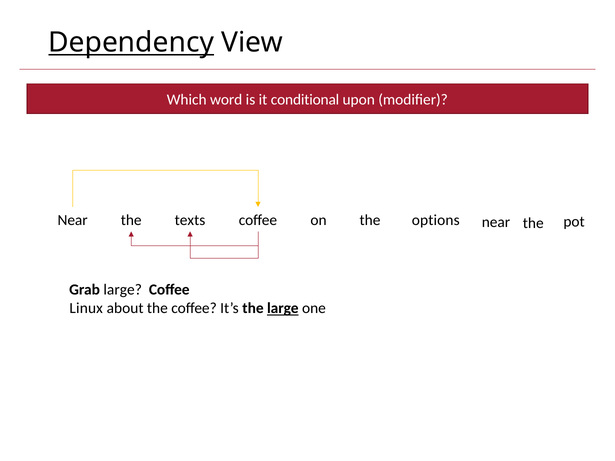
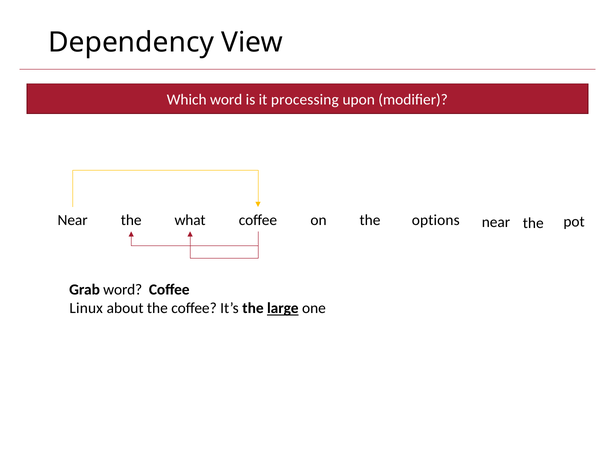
Dependency underline: present -> none (131, 43)
conditional: conditional -> processing (305, 100)
texts: texts -> what (190, 220)
Grab large: large -> word (123, 290)
